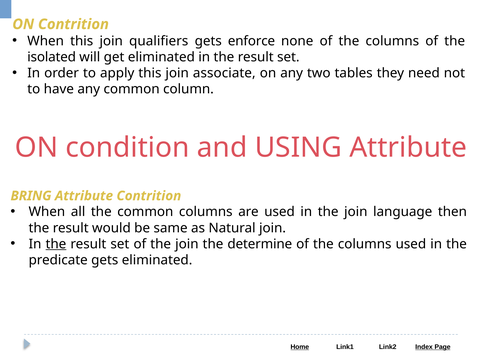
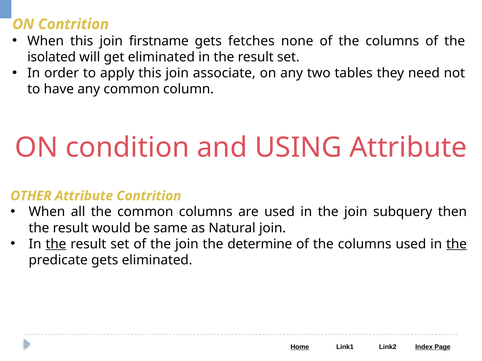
qualifiers: qualifiers -> firstname (159, 41)
enforce: enforce -> fetches (251, 41)
BRING: BRING -> OTHER (31, 196)
language: language -> subquery (403, 212)
the underline: none -> present (457, 244)
